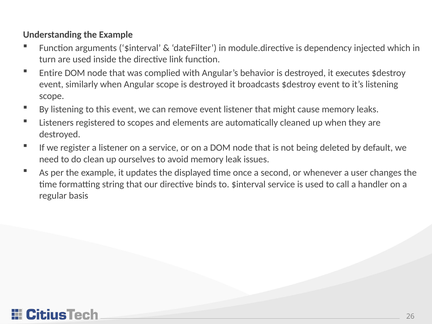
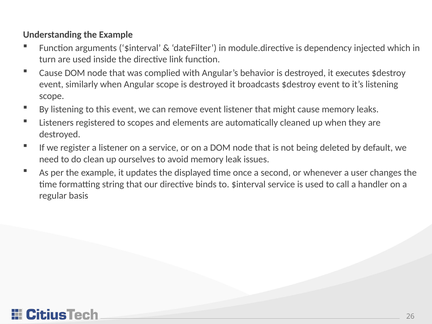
Entire: Entire -> Cause (51, 73)
